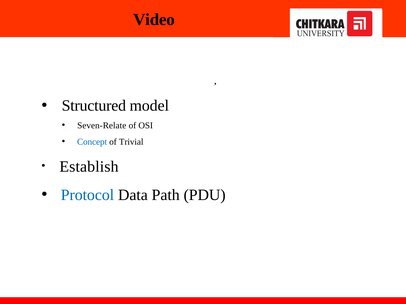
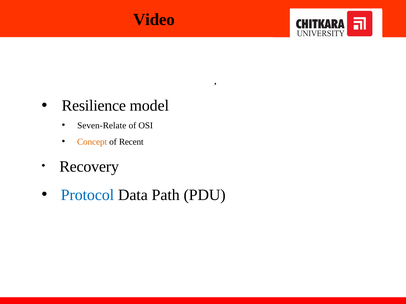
Structured: Structured -> Resilience (94, 106)
Concept colour: blue -> orange (92, 142)
Trivial: Trivial -> Recent (131, 142)
Establish: Establish -> Recovery (89, 167)
